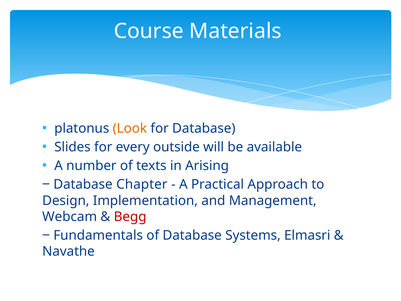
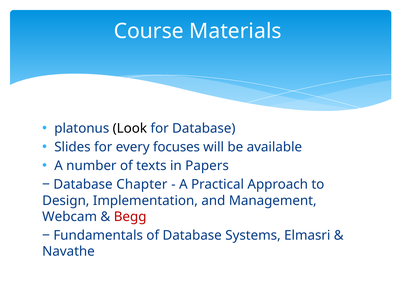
Look colour: orange -> black (130, 128)
outside: outside -> focuses (176, 147)
Arising: Arising -> Papers (207, 166)
